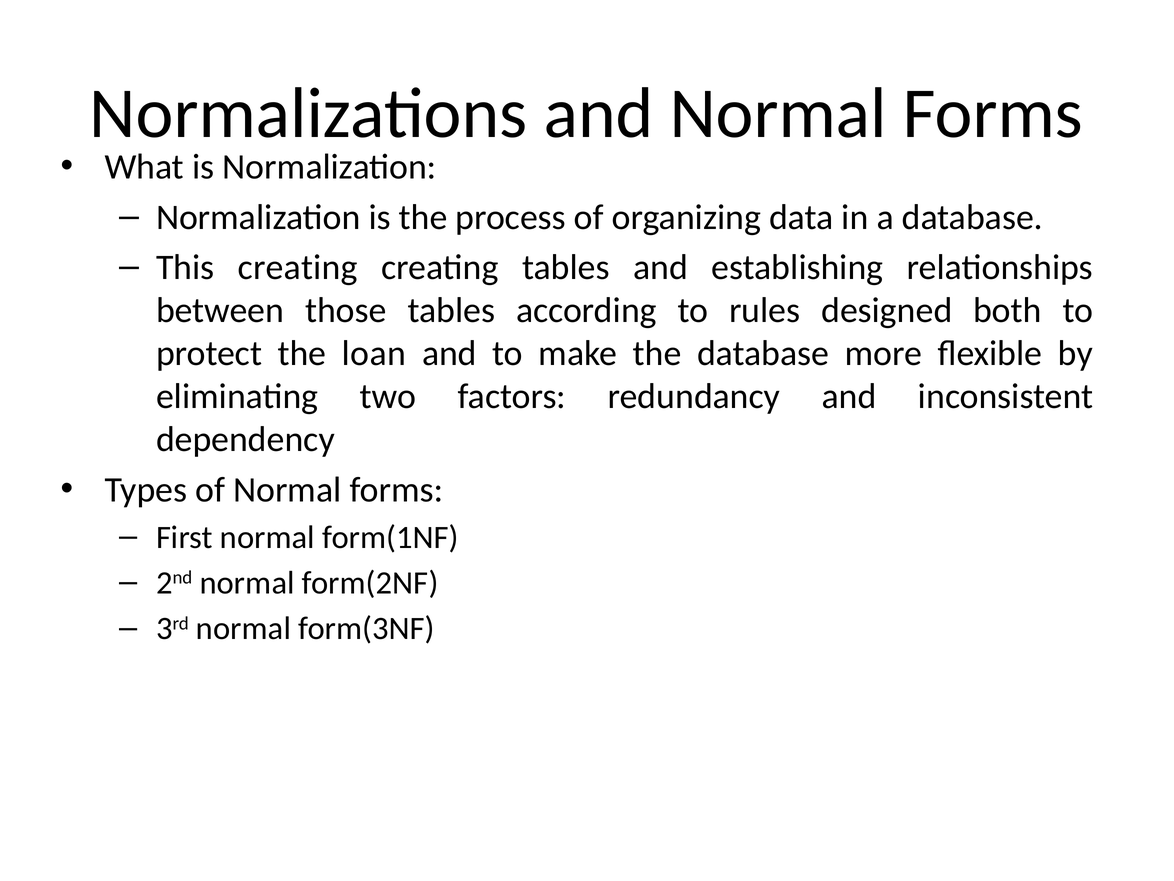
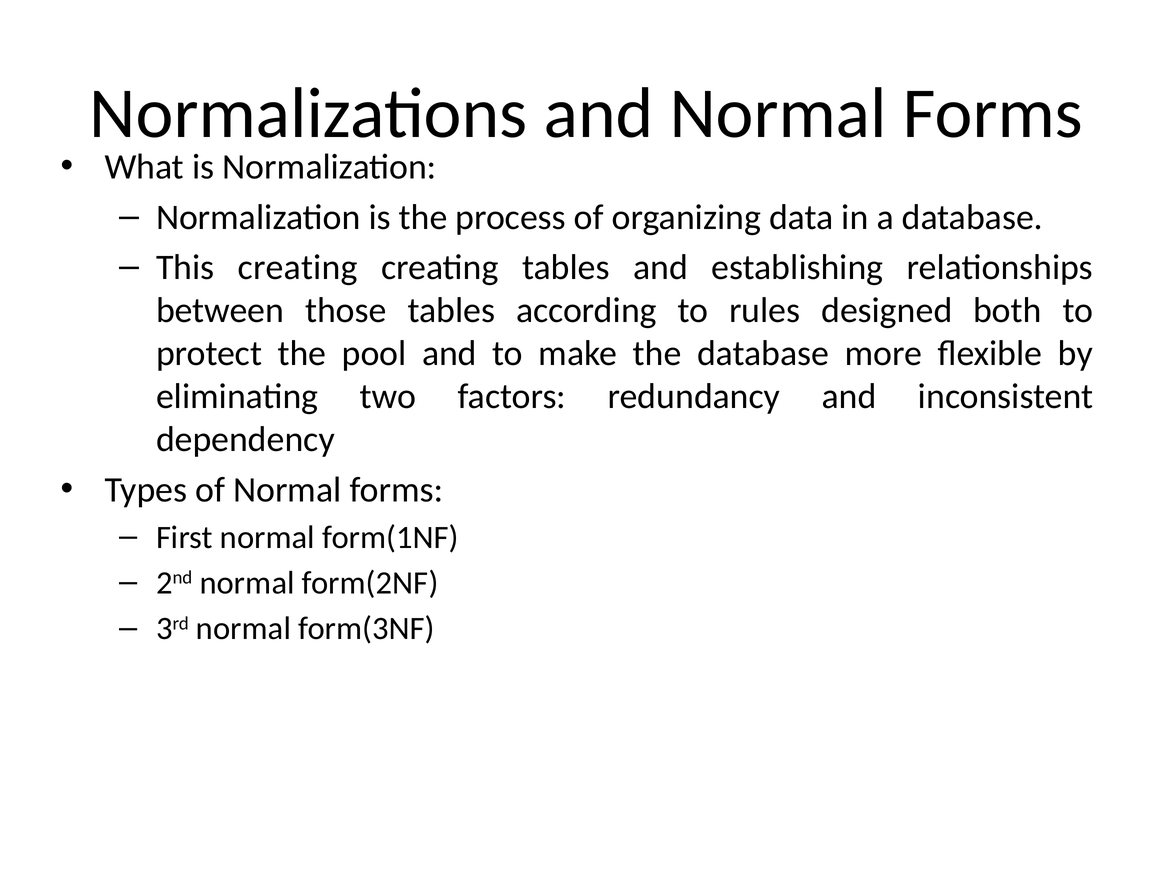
loan: loan -> pool (374, 353)
